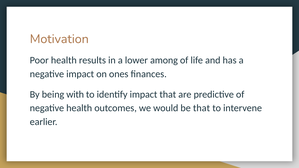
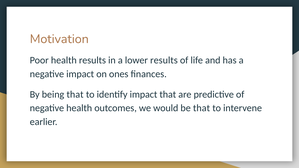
lower among: among -> results (164, 60)
being with: with -> that (75, 94)
